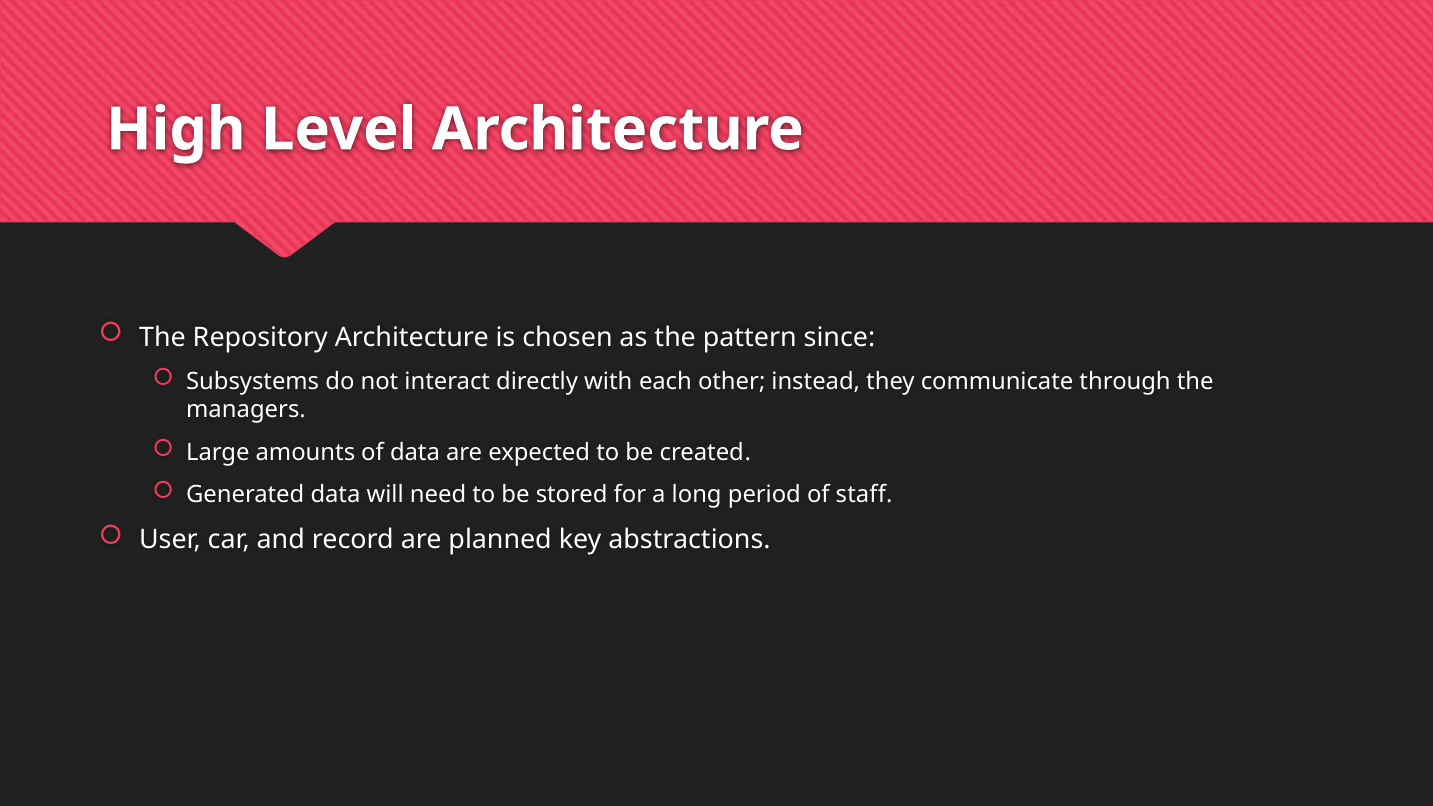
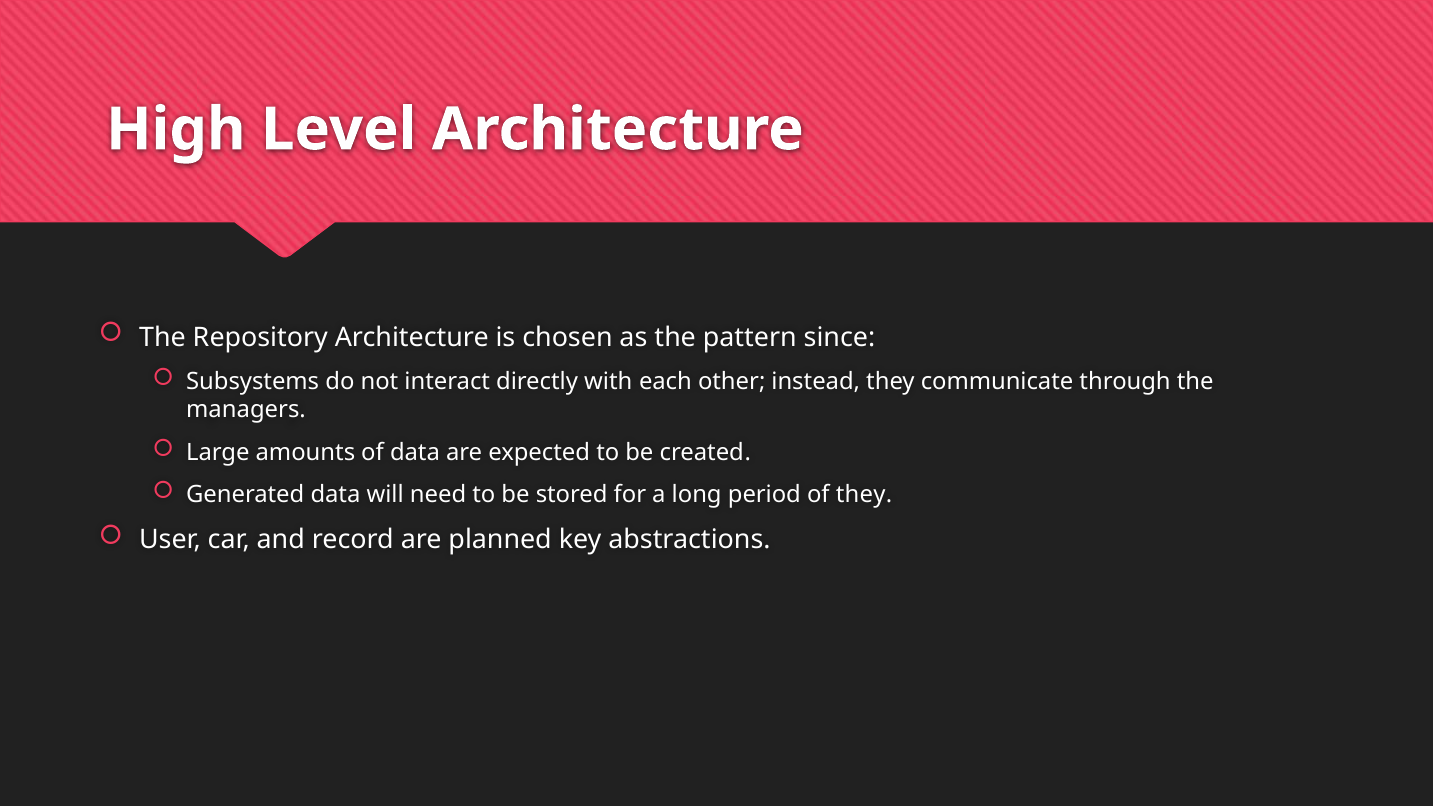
of staff: staff -> they (864, 495)
